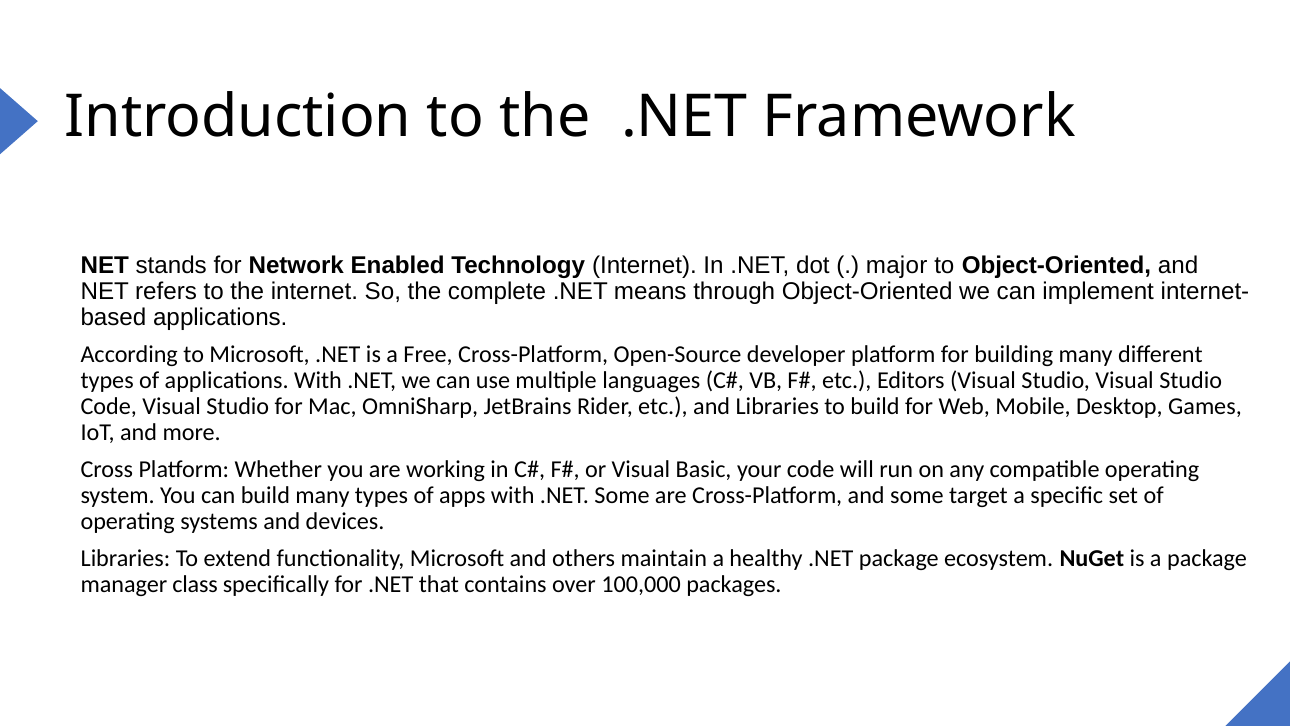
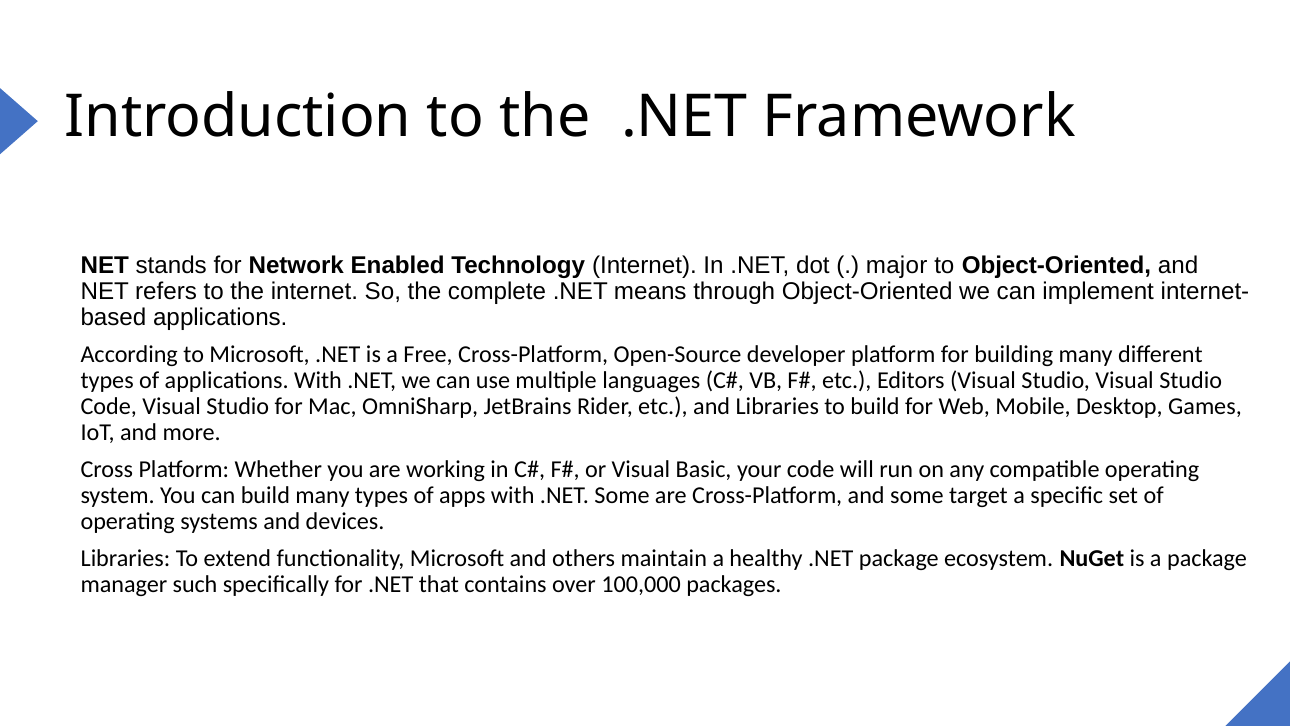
class: class -> such (195, 585)
